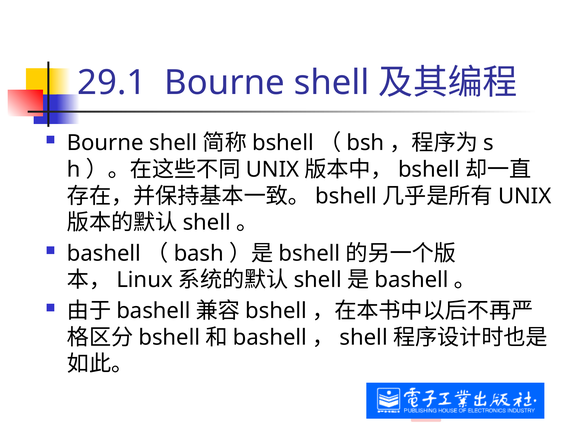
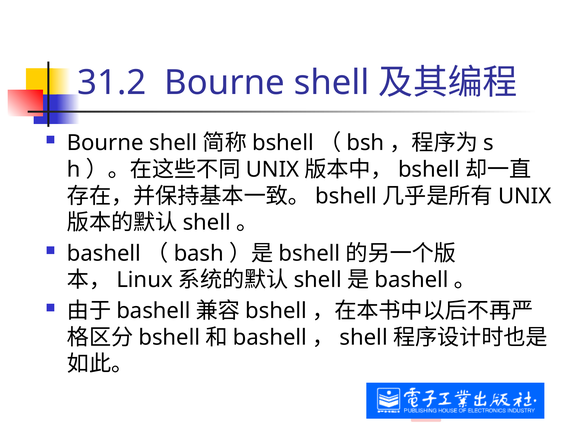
29.1: 29.1 -> 31.2 (112, 83)
